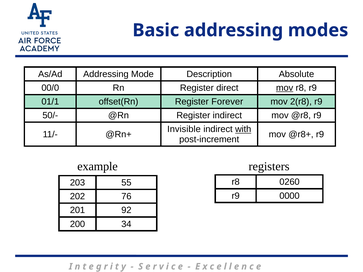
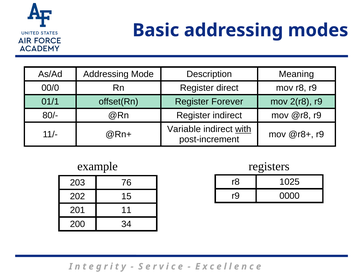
Absolute: Absolute -> Meaning (296, 74)
mov underline: present -> none (285, 88)
50/-: 50/- -> 80/- (50, 116)
Invisible: Invisible -> Variable (184, 129)
0260: 0260 -> 1025 (290, 182)
55: 55 -> 76 (126, 183)
76: 76 -> 15 (126, 197)
92: 92 -> 11 (126, 210)
